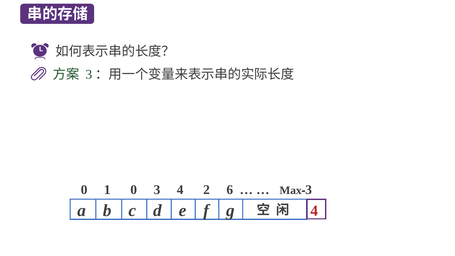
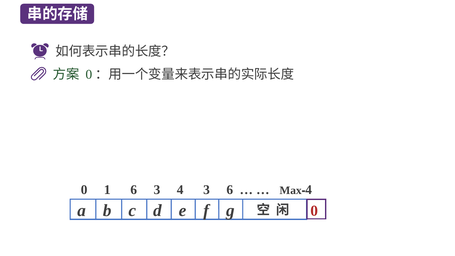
3: 3 -> 0 (89, 75)
1 0: 0 -> 6 (134, 190)
4 2: 2 -> 3 (207, 190)
3: 3 -> 4 (309, 190)
g 4: 4 -> 0 (314, 211)
